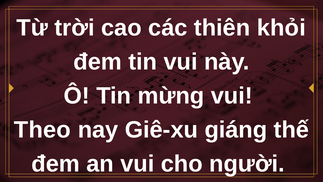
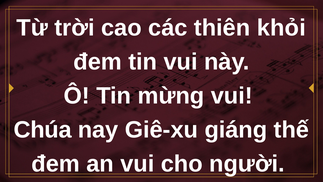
Theo: Theo -> Chúa (43, 130)
